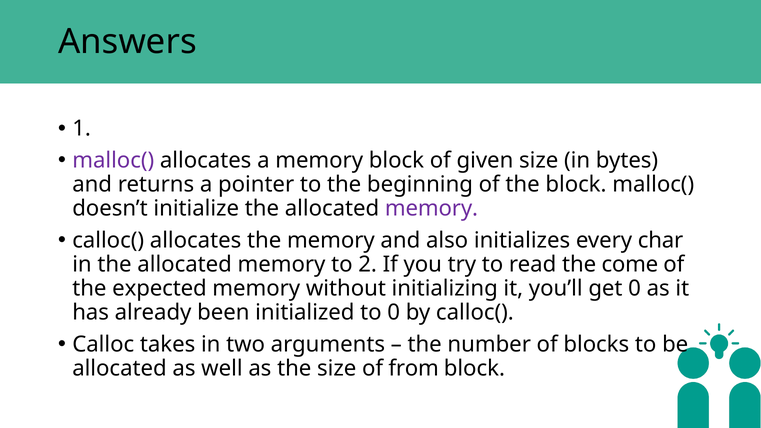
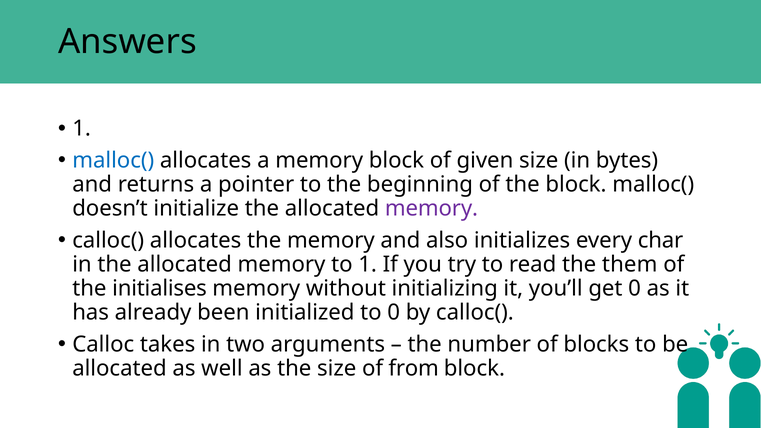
malloc( colour: purple -> blue (113, 161)
to 2: 2 -> 1 (368, 264)
come: come -> them (630, 264)
expected: expected -> initialises (160, 288)
